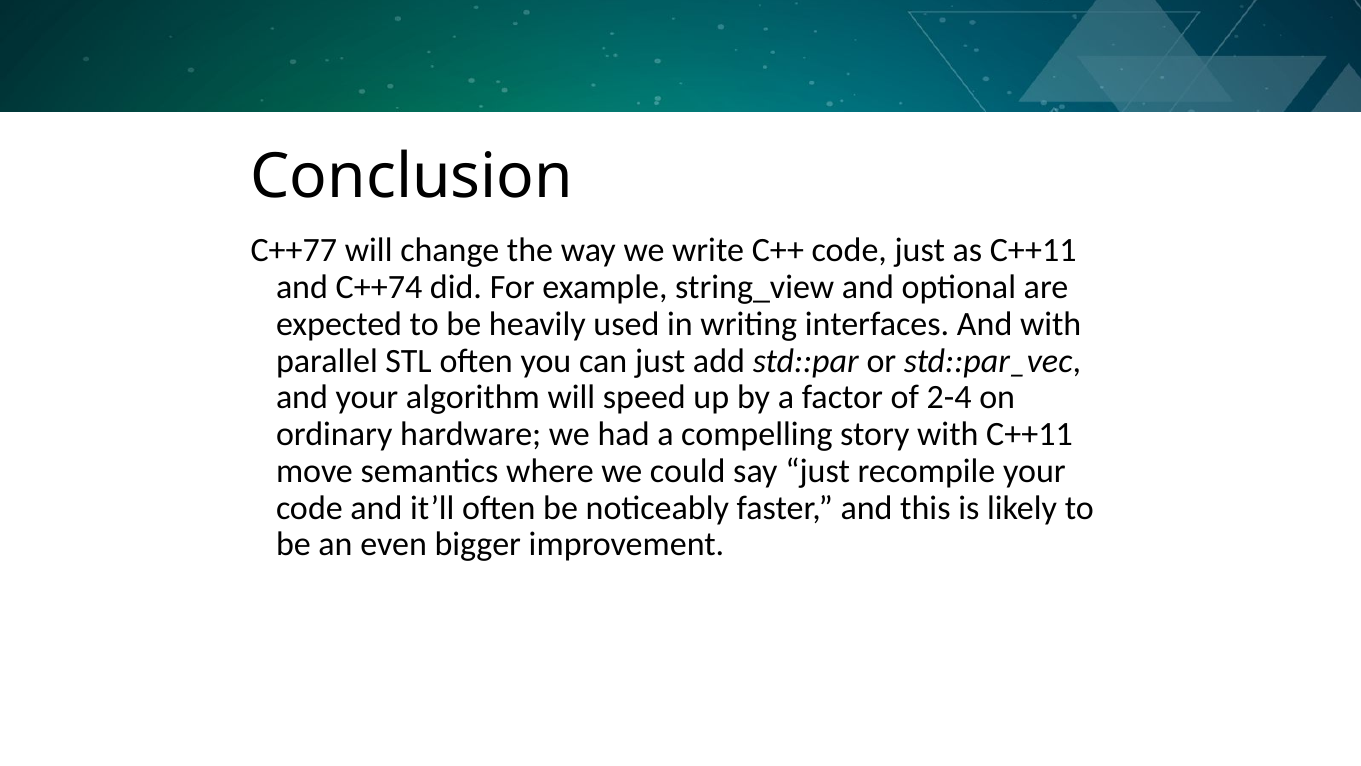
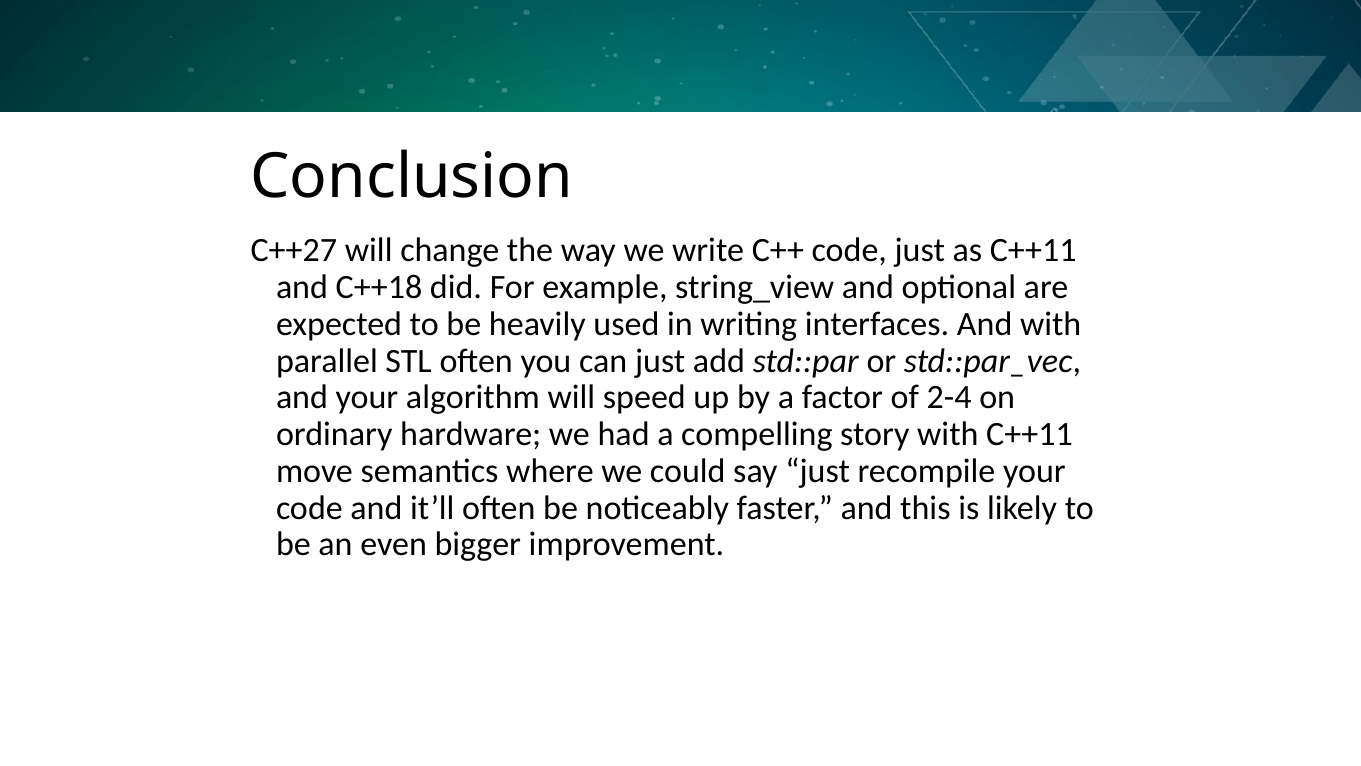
C++77: C++77 -> C++27 (294, 251)
C++74: C++74 -> C++18 (379, 287)
